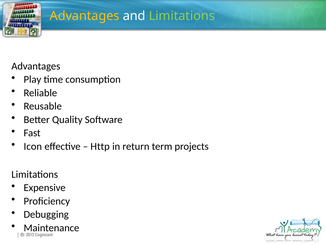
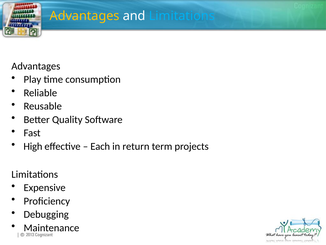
Limitations colour: light green -> light blue (182, 16)
Icon: Icon -> High (33, 146)
Http: Http -> Each (100, 146)
